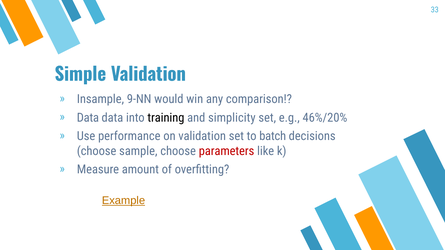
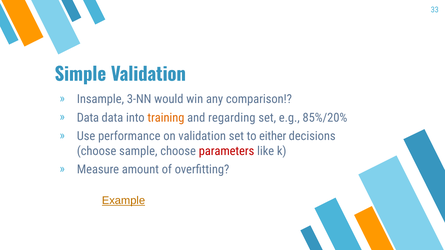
9-NN: 9-NN -> 3-NN (139, 99)
training colour: black -> orange (166, 118)
simplicity: simplicity -> regarding (232, 118)
46%/20%: 46%/20% -> 85%/20% (325, 118)
batch: batch -> either (273, 136)
